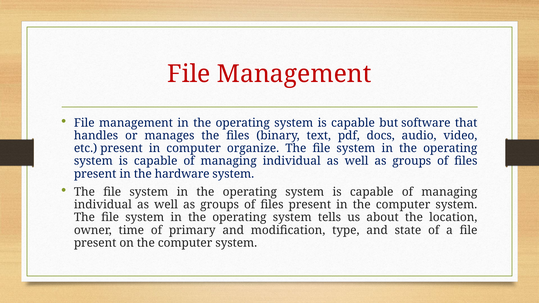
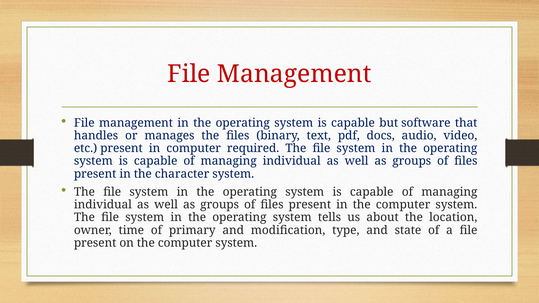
organize: organize -> required (253, 148)
hardware: hardware -> character (182, 174)
